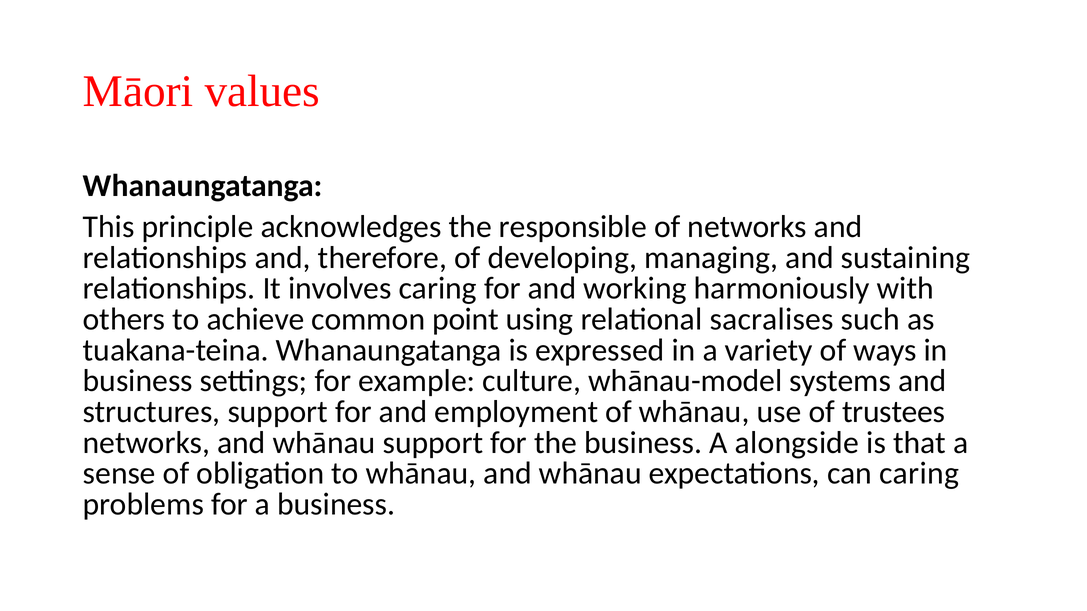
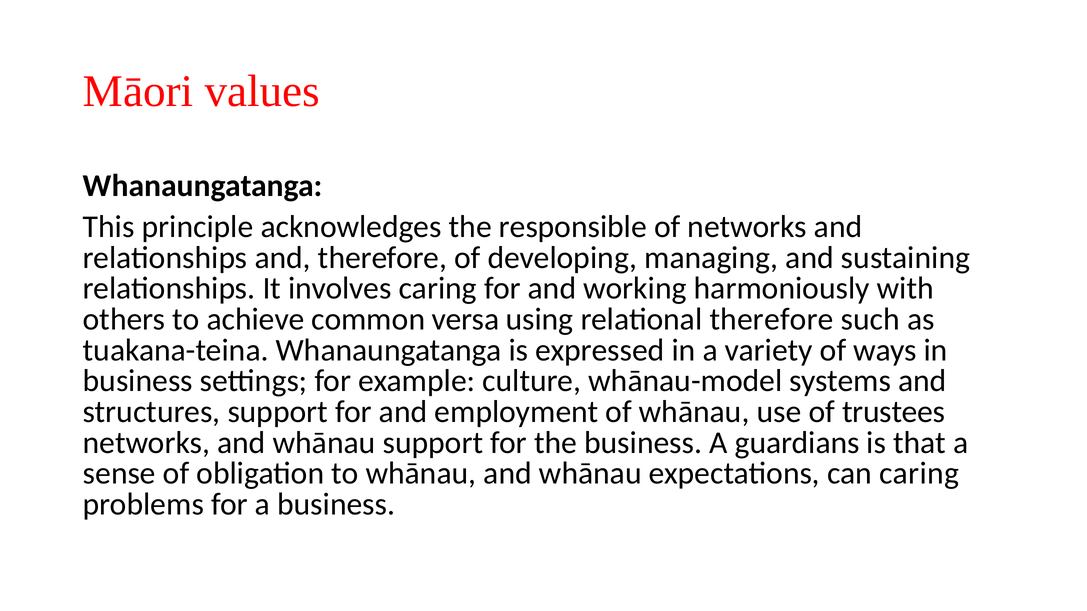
point: point -> versa (465, 320)
relational sacralises: sacralises -> therefore (772, 320)
alongside: alongside -> guardians (797, 443)
